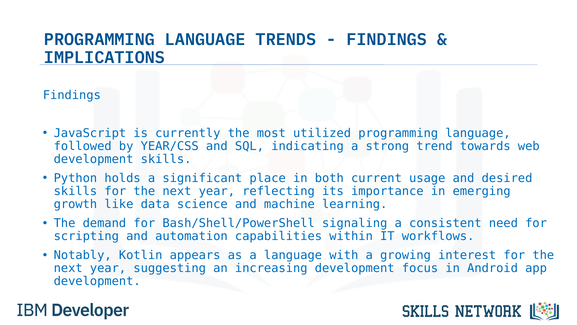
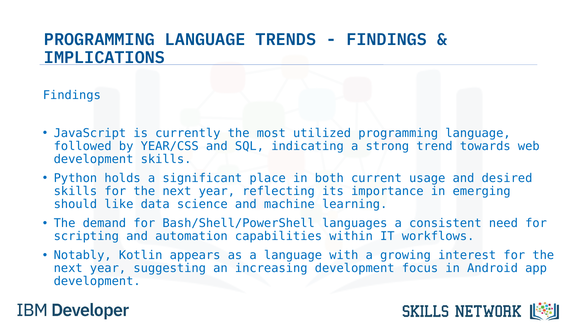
growth: growth -> should (75, 204)
signaling: signaling -> languages (355, 223)
